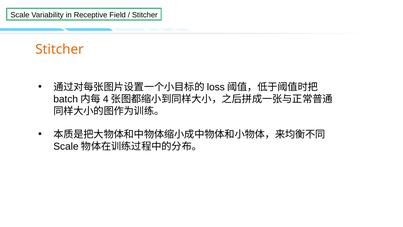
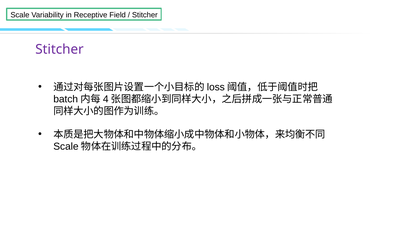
Stitcher colour: orange -> purple (59, 49)
